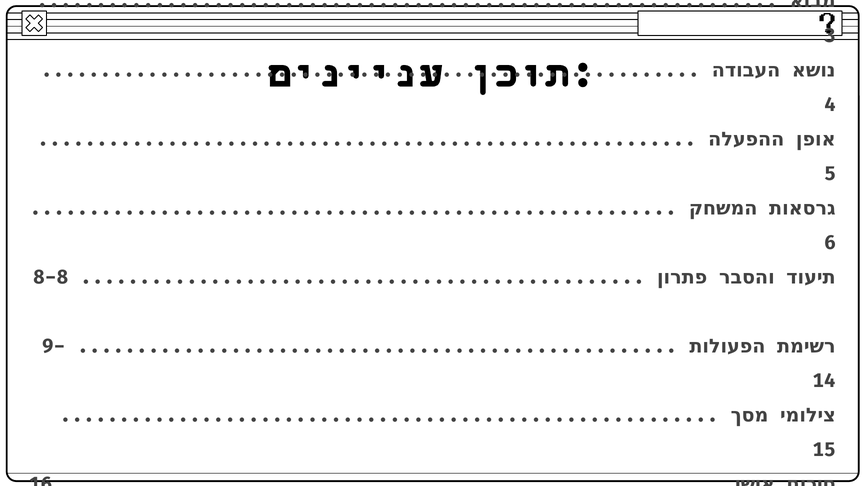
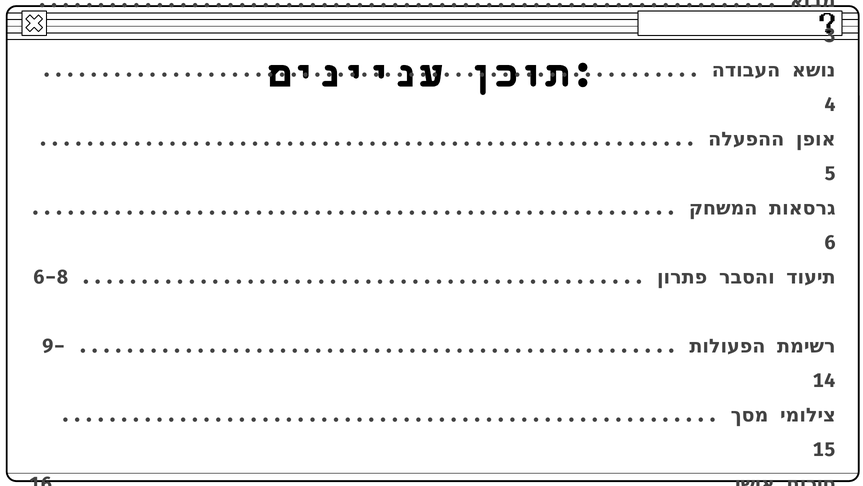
8-8: 8-8 -> 6-8 (51, 277)
